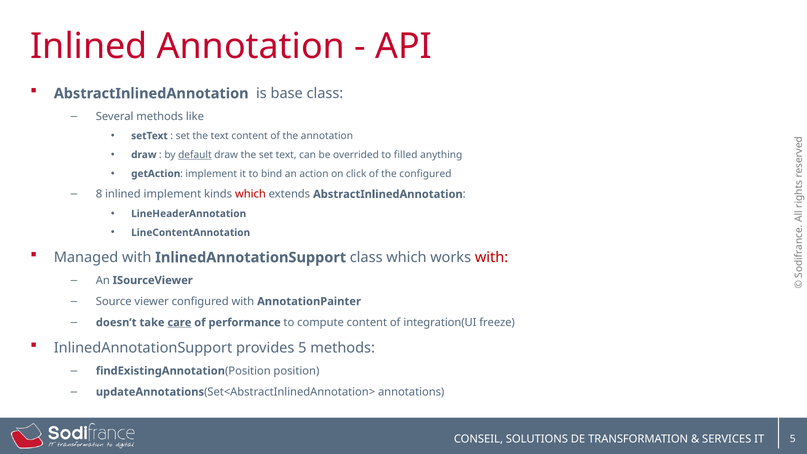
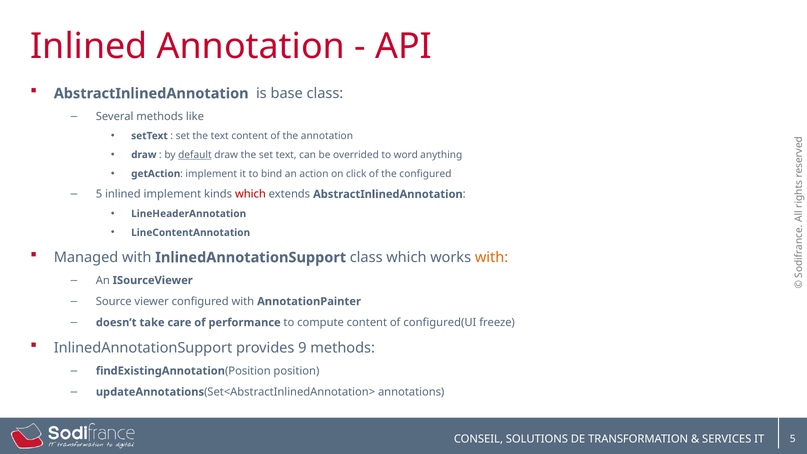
filled: filled -> word (406, 155)
8: 8 -> 5 (99, 194)
with colour: red -> orange (492, 257)
care underline: present -> none (179, 322)
integration(UI: integration(UI -> configured(UI (440, 322)
provides 5: 5 -> 9 (302, 348)
